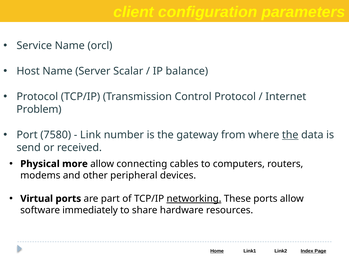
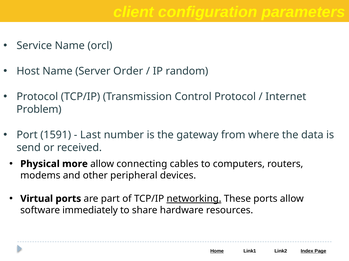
Scalar: Scalar -> Order (128, 71)
balance: balance -> random (187, 71)
7580: 7580 -> 1591 (56, 135)
Link: Link -> Last (91, 135)
the underline: present -> none (290, 135)
